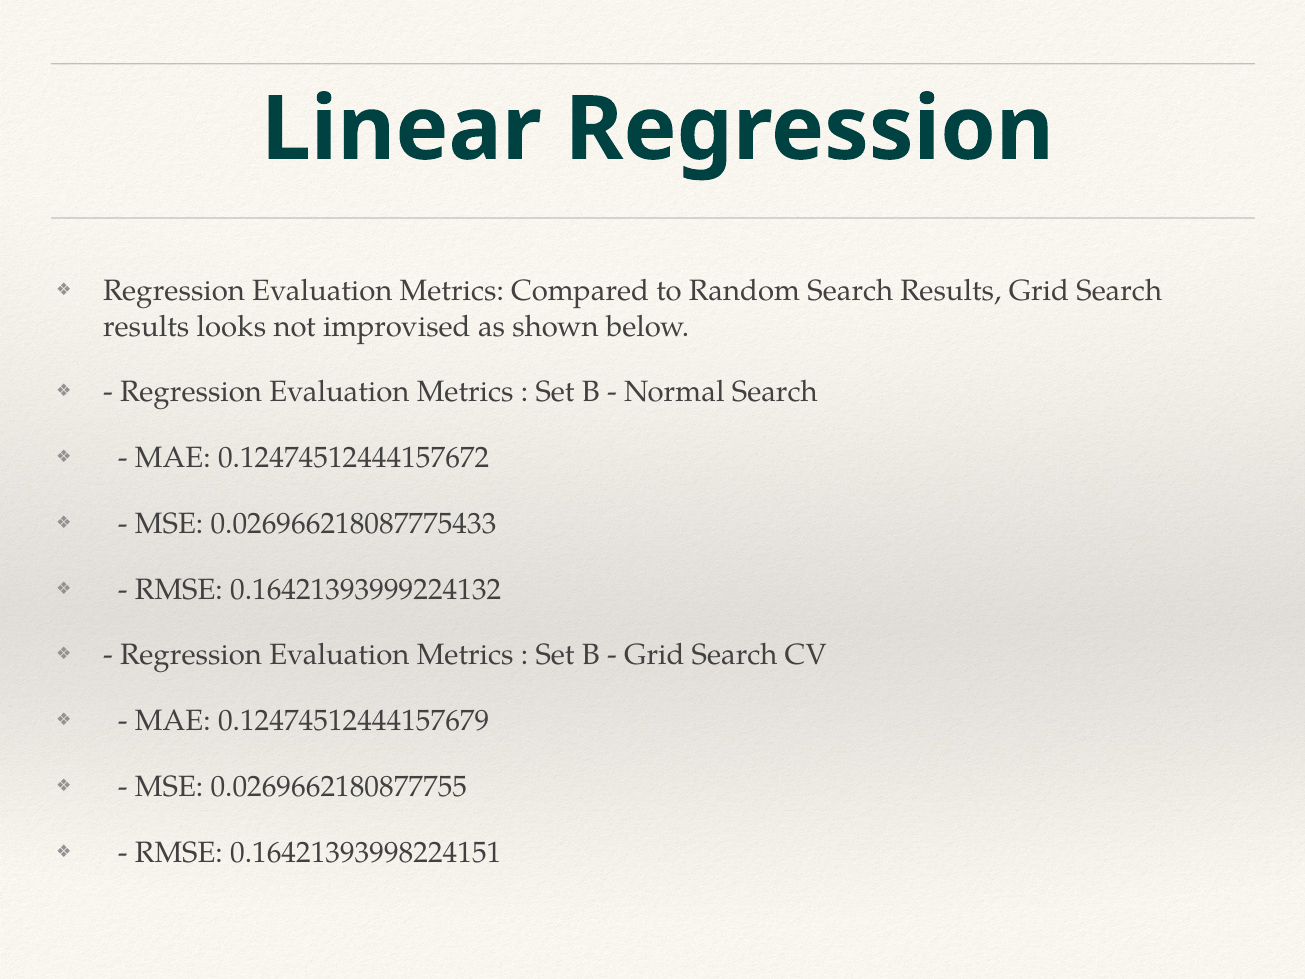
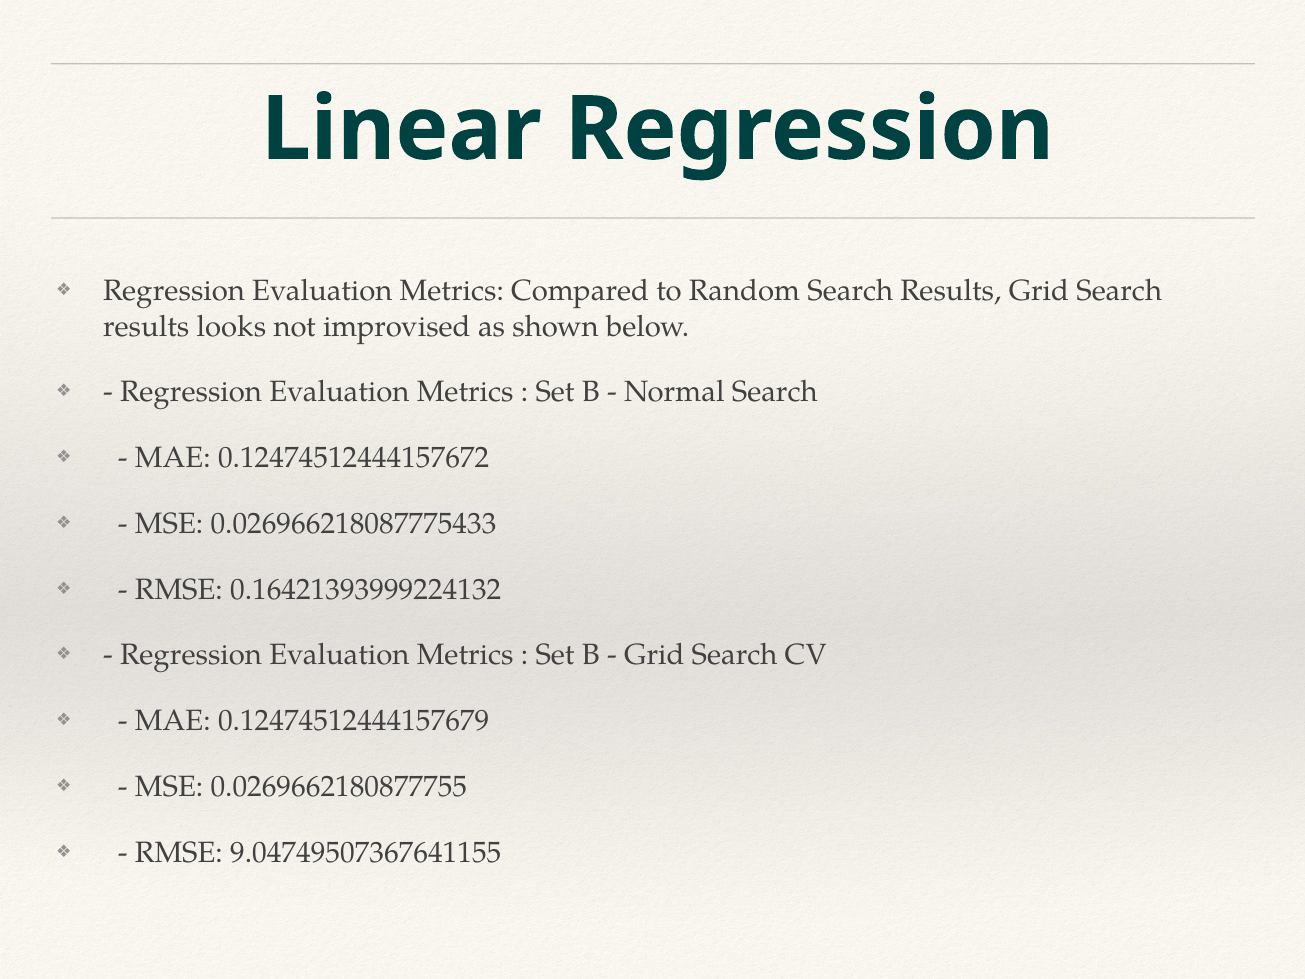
0.16421393998224151: 0.16421393998224151 -> 9.04749507367641155 (366, 852)
